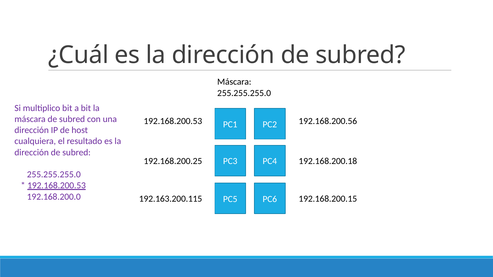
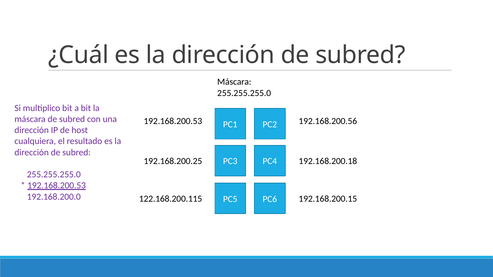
192.163.200.115: 192.163.200.115 -> 122.168.200.115 (171, 199)
